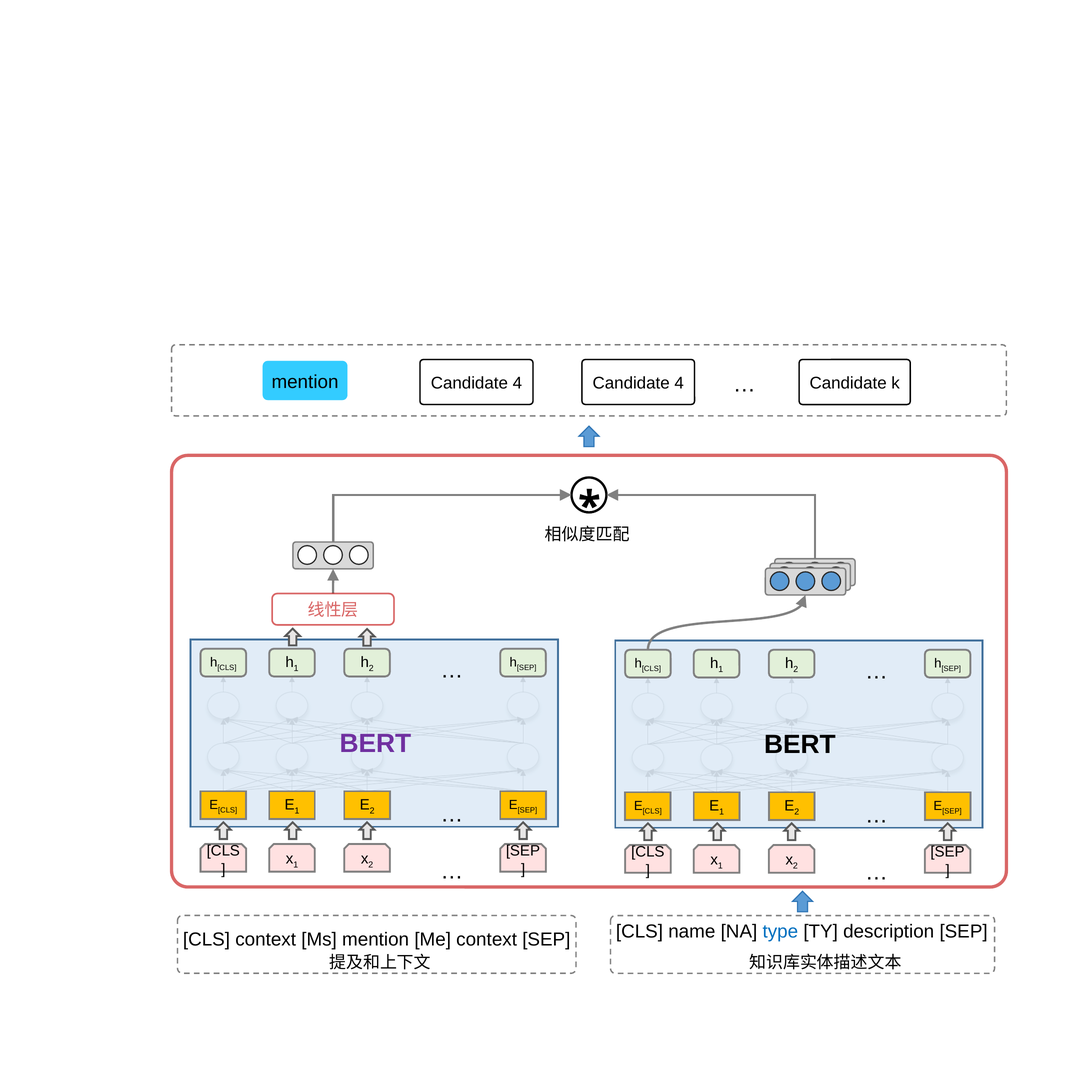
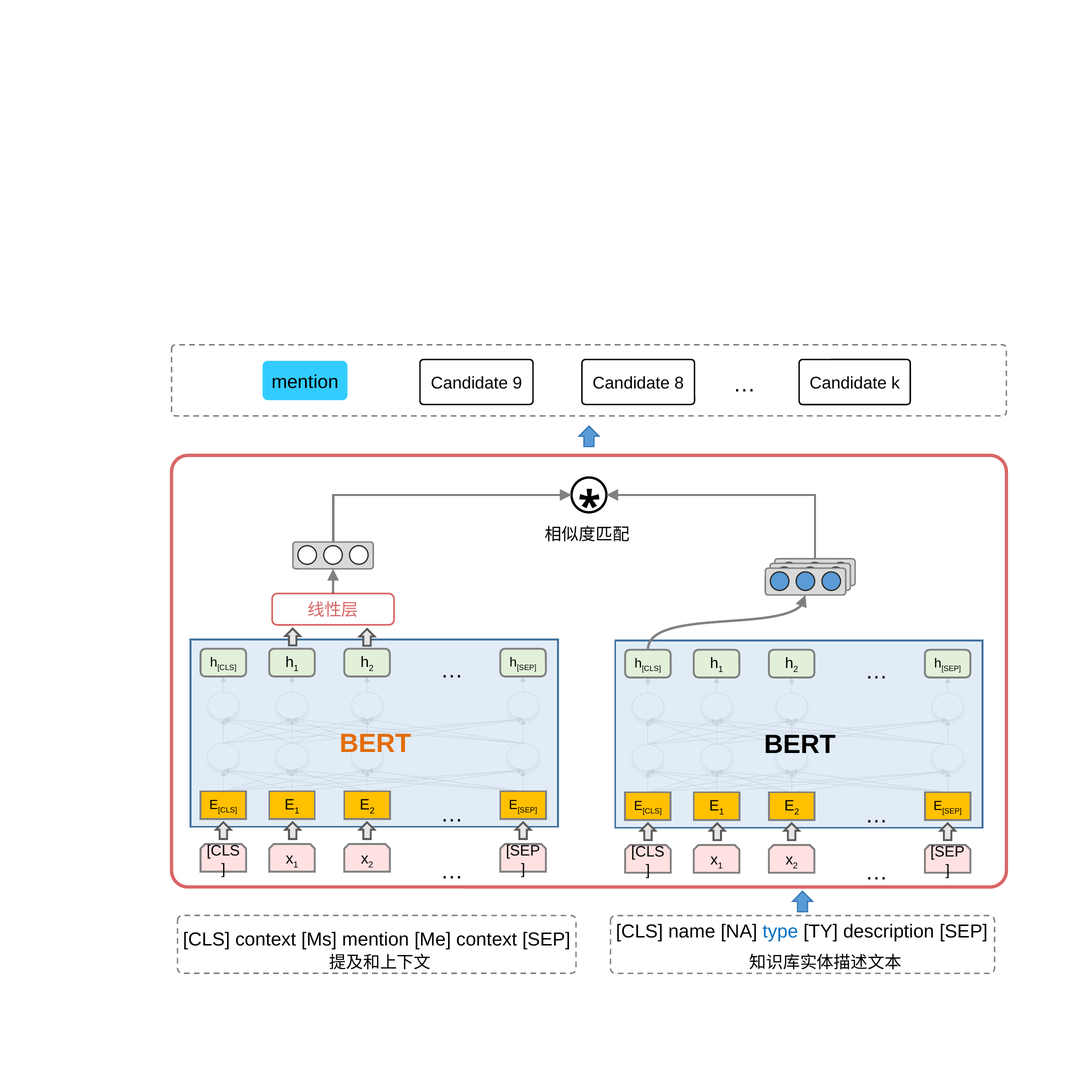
4: 4 -> 9 (517, 383)
4: 4 -> 8 (679, 383)
BERT colour: purple -> orange (375, 744)
